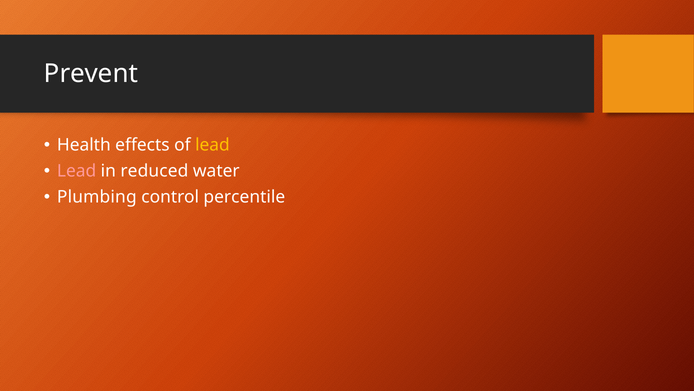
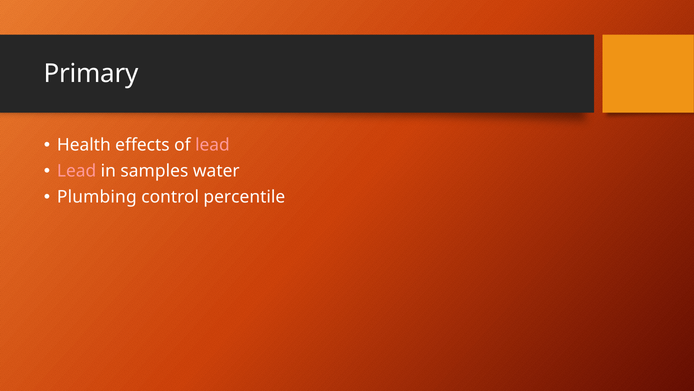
Prevent: Prevent -> Primary (91, 73)
lead colour: yellow -> pink (212, 145)
reduced: reduced -> samples (154, 171)
